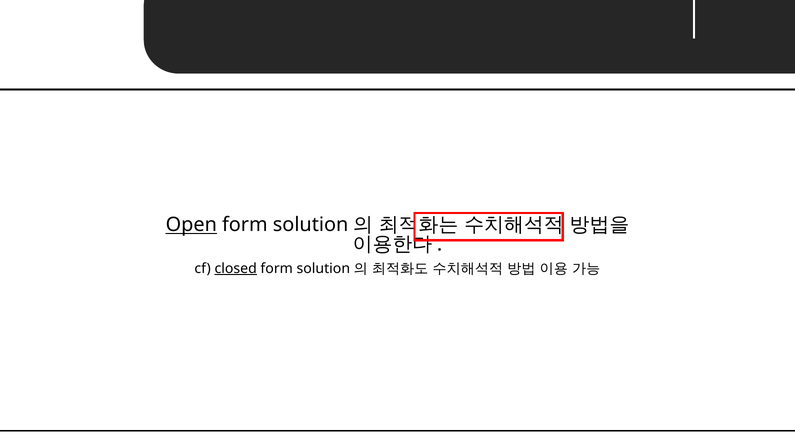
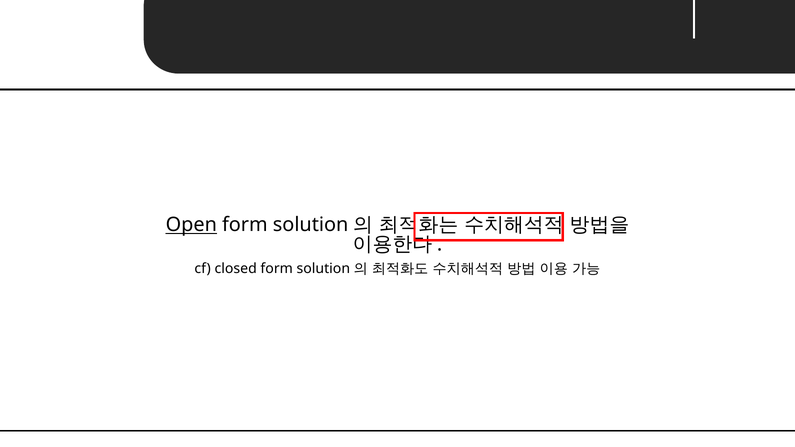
closed underline: present -> none (236, 268)
